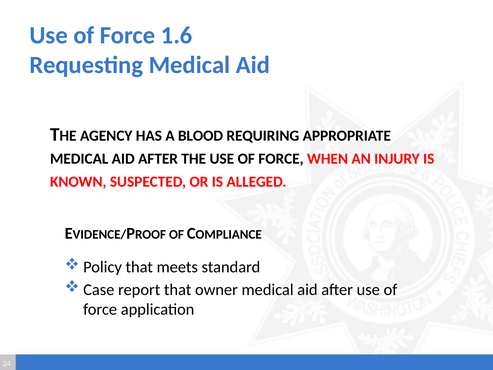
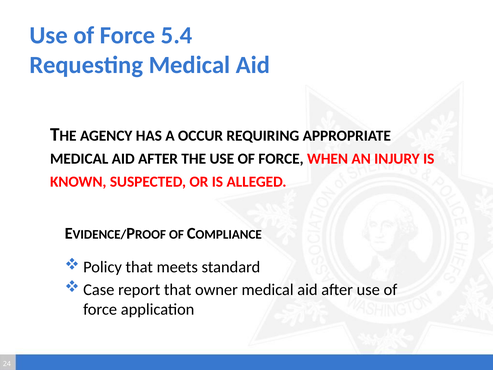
1.6: 1.6 -> 5.4 (177, 35)
BLOOD: BLOOD -> OCCUR (200, 136)
